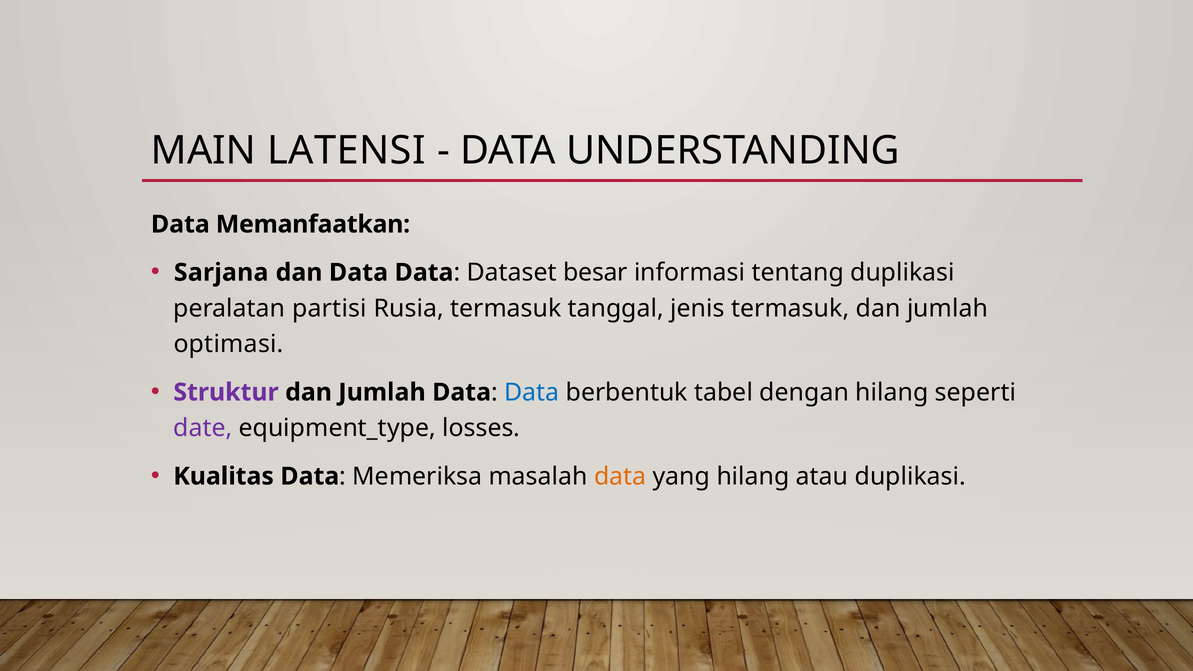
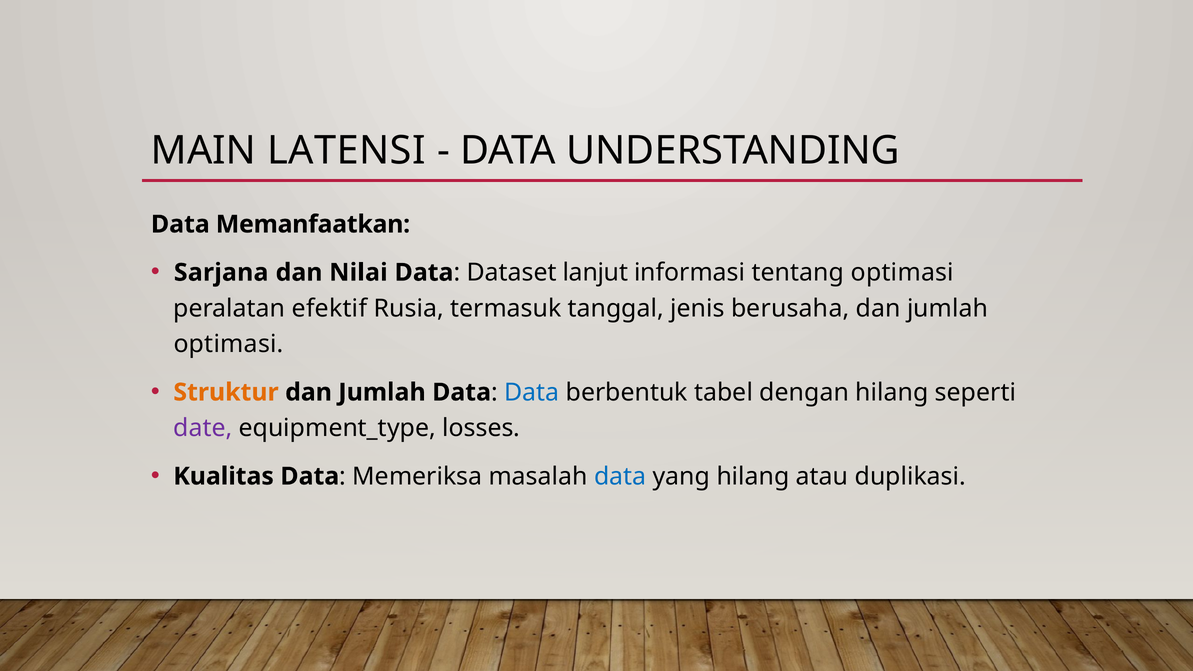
dan Data: Data -> Nilai (358, 273)
besar: besar -> lanjut (595, 273)
tentang duplikasi: duplikasi -> optimasi (902, 273)
partisi: partisi -> efektif (329, 308)
jenis termasuk: termasuk -> berusaha (790, 308)
Struktur colour: purple -> orange (226, 392)
data colour: orange -> blue (620, 476)
